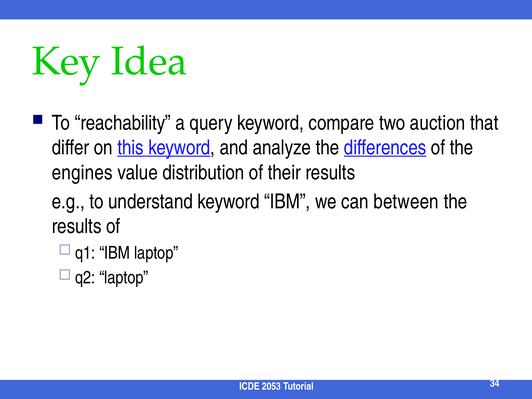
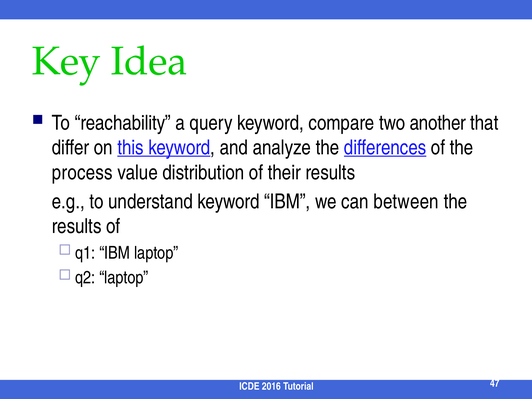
auction: auction -> another (438, 123)
engines: engines -> process (82, 173)
2053: 2053 -> 2016 (271, 386)
34: 34 -> 47 (495, 383)
